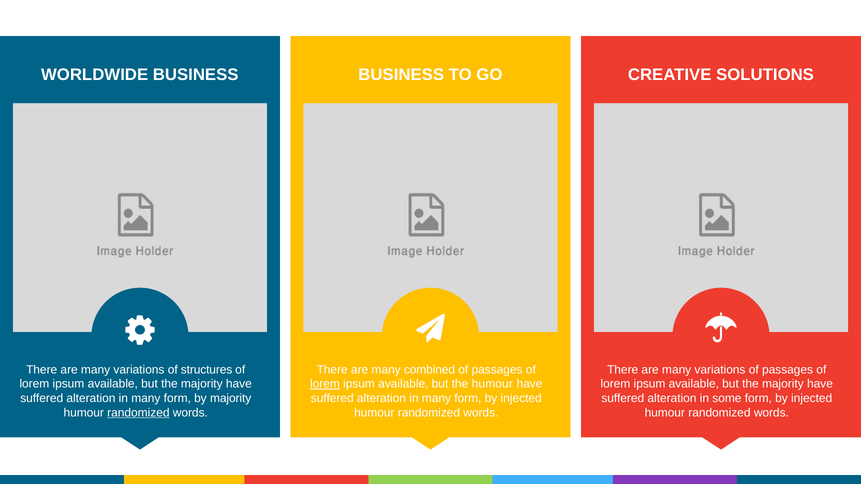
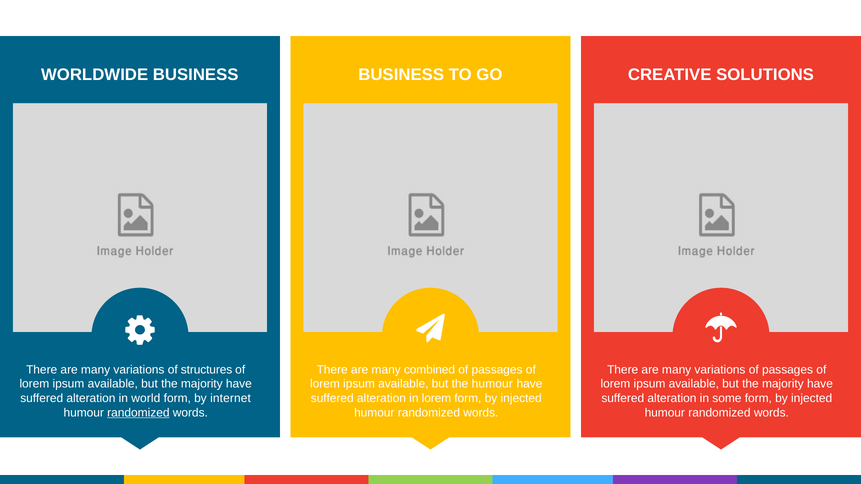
lorem underline: present -> none (325, 384)
many: many -> world (146, 399)
by majority: majority -> internet (231, 399)
many: many -> lorem (436, 399)
